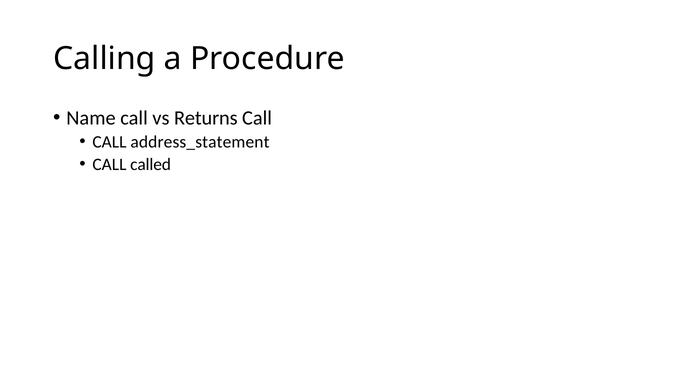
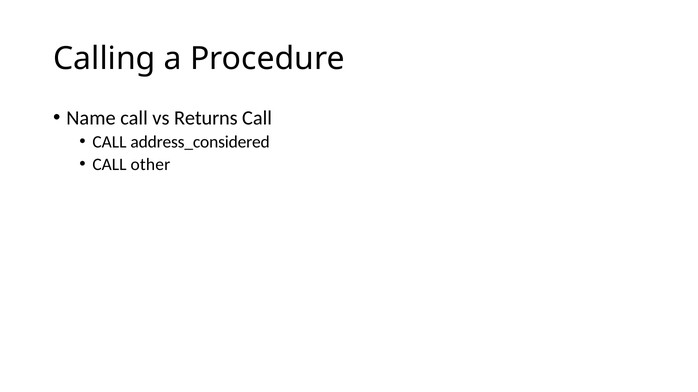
address_statement: address_statement -> address_considered (200, 142)
called: called -> other (150, 165)
